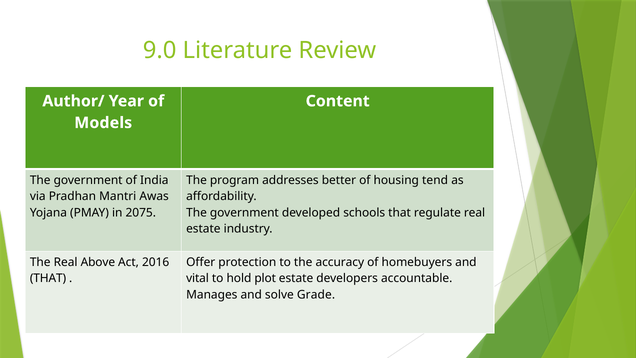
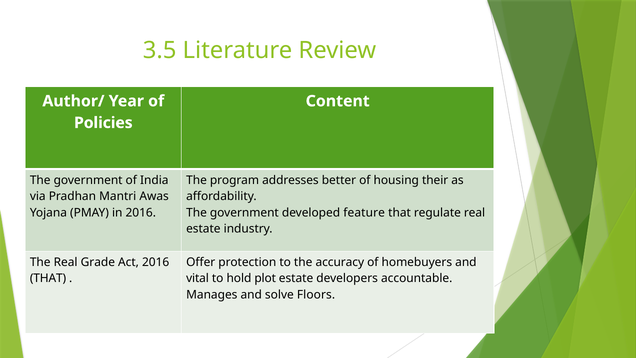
9.0: 9.0 -> 3.5 (160, 50)
Models: Models -> Policies (103, 123)
tend: tend -> their (435, 180)
in 2075: 2075 -> 2016 (141, 213)
schools: schools -> feature (364, 213)
Above: Above -> Grade (98, 262)
Grade: Grade -> Floors (316, 295)
